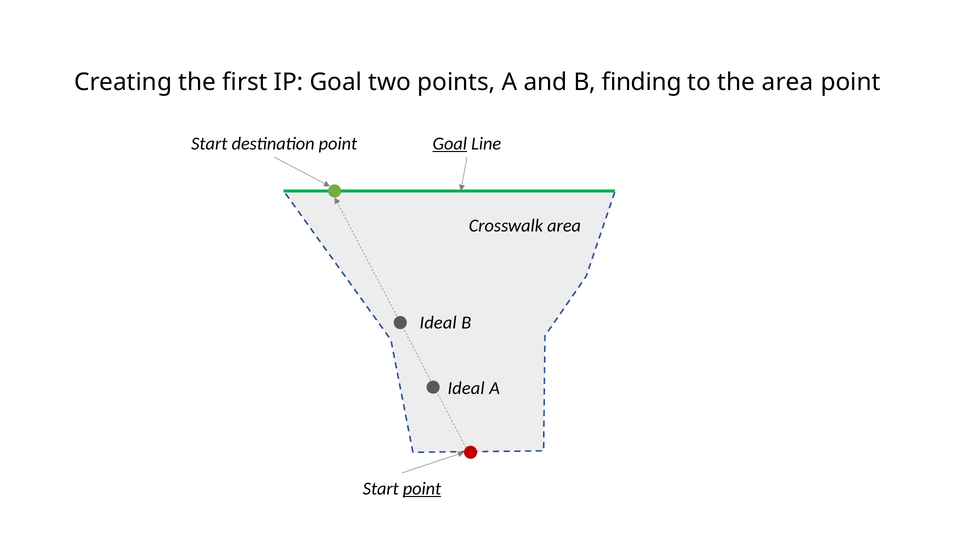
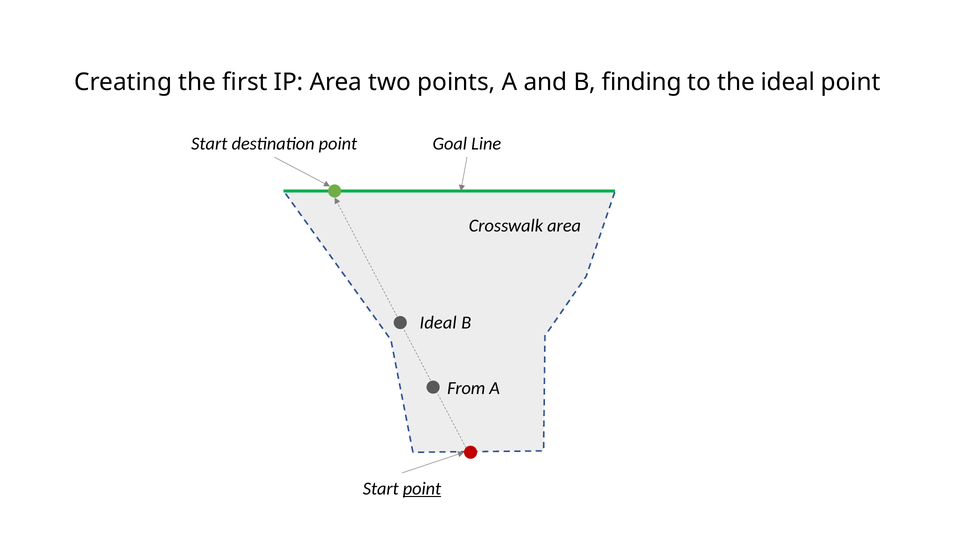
IP Goal: Goal -> Area (336, 82)
the area: area -> ideal (788, 82)
Goal underline: present -> none (450, 144)
Ideal: Ideal -> From (466, 388)
